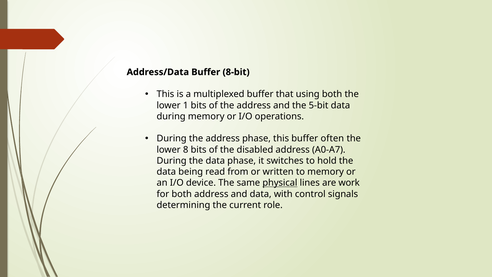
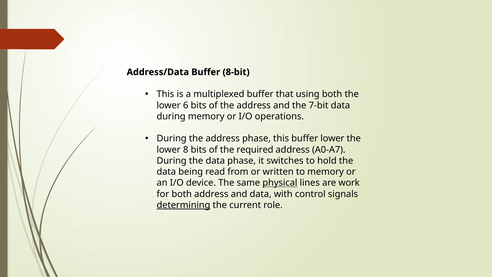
1: 1 -> 6 (186, 105)
5-bit: 5-bit -> 7-bit (319, 105)
buffer often: often -> lower (332, 138)
disabled: disabled -> required (255, 150)
determining underline: none -> present (183, 205)
